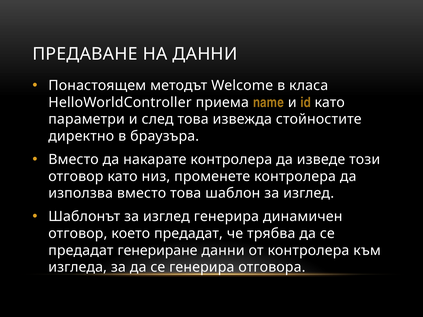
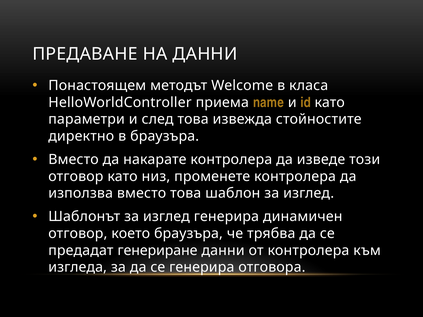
което предадат: предадат -> браузъра (188, 234)
